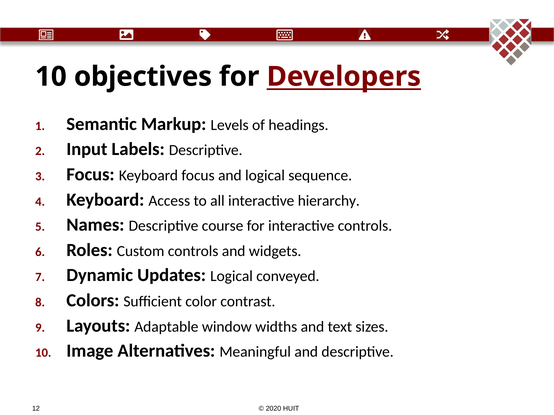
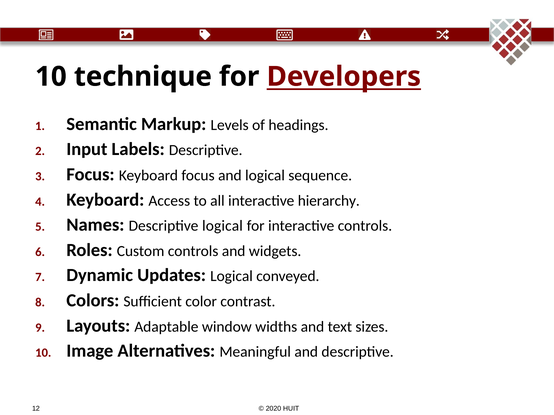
objectives: objectives -> technique (143, 77)
Descriptive course: course -> logical (222, 226)
